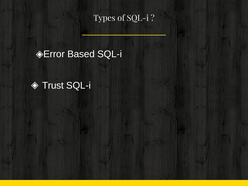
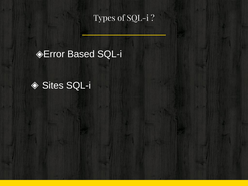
Trust: Trust -> Sites (53, 86)
